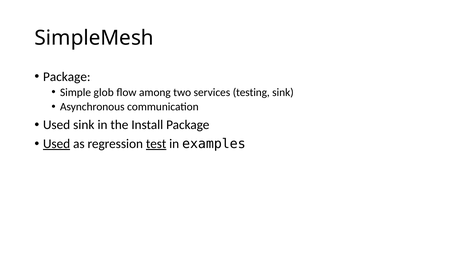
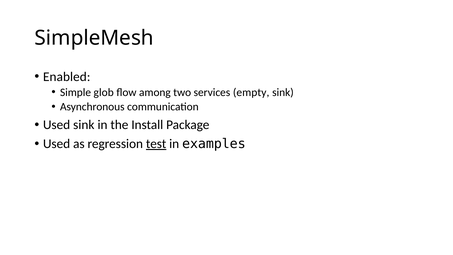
Package: Package -> Enabled (67, 77)
testing: testing -> empty (251, 92)
Used underline: present -> none (57, 144)
